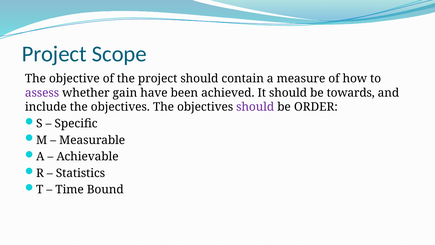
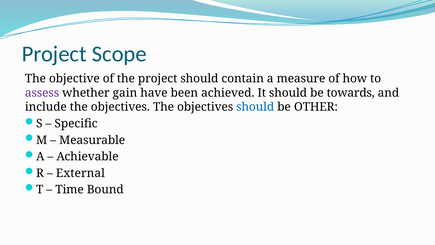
should colour: purple -> blue (255, 107)
ORDER: ORDER -> OTHER (316, 107)
Statistics: Statistics -> External (80, 173)
